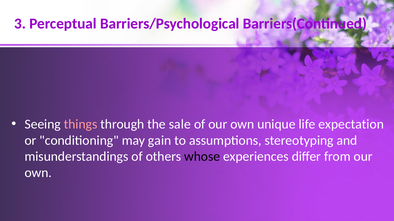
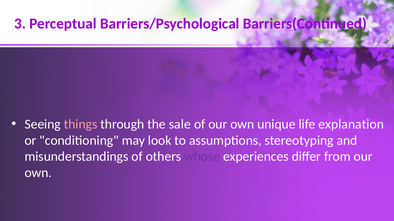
expectation: expectation -> explanation (351, 124)
gain: gain -> look (160, 141)
whose colour: black -> purple (202, 157)
